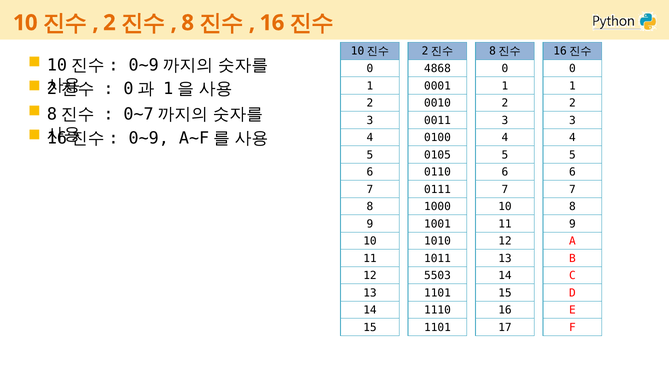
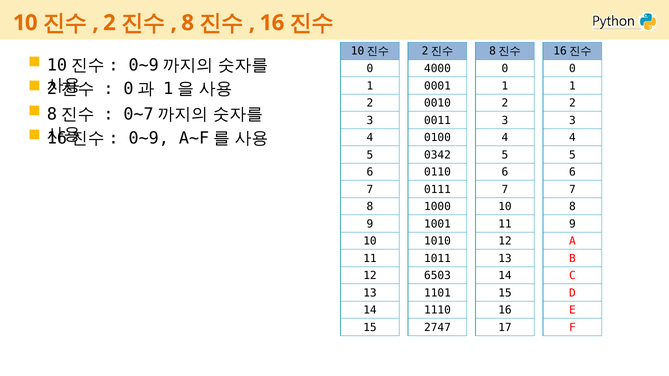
4868: 4868 -> 4000 (437, 69)
0105: 0105 -> 0342 (437, 155)
5503: 5503 -> 6503 (437, 276)
1101: 1101 -> 2747 (437, 328)
